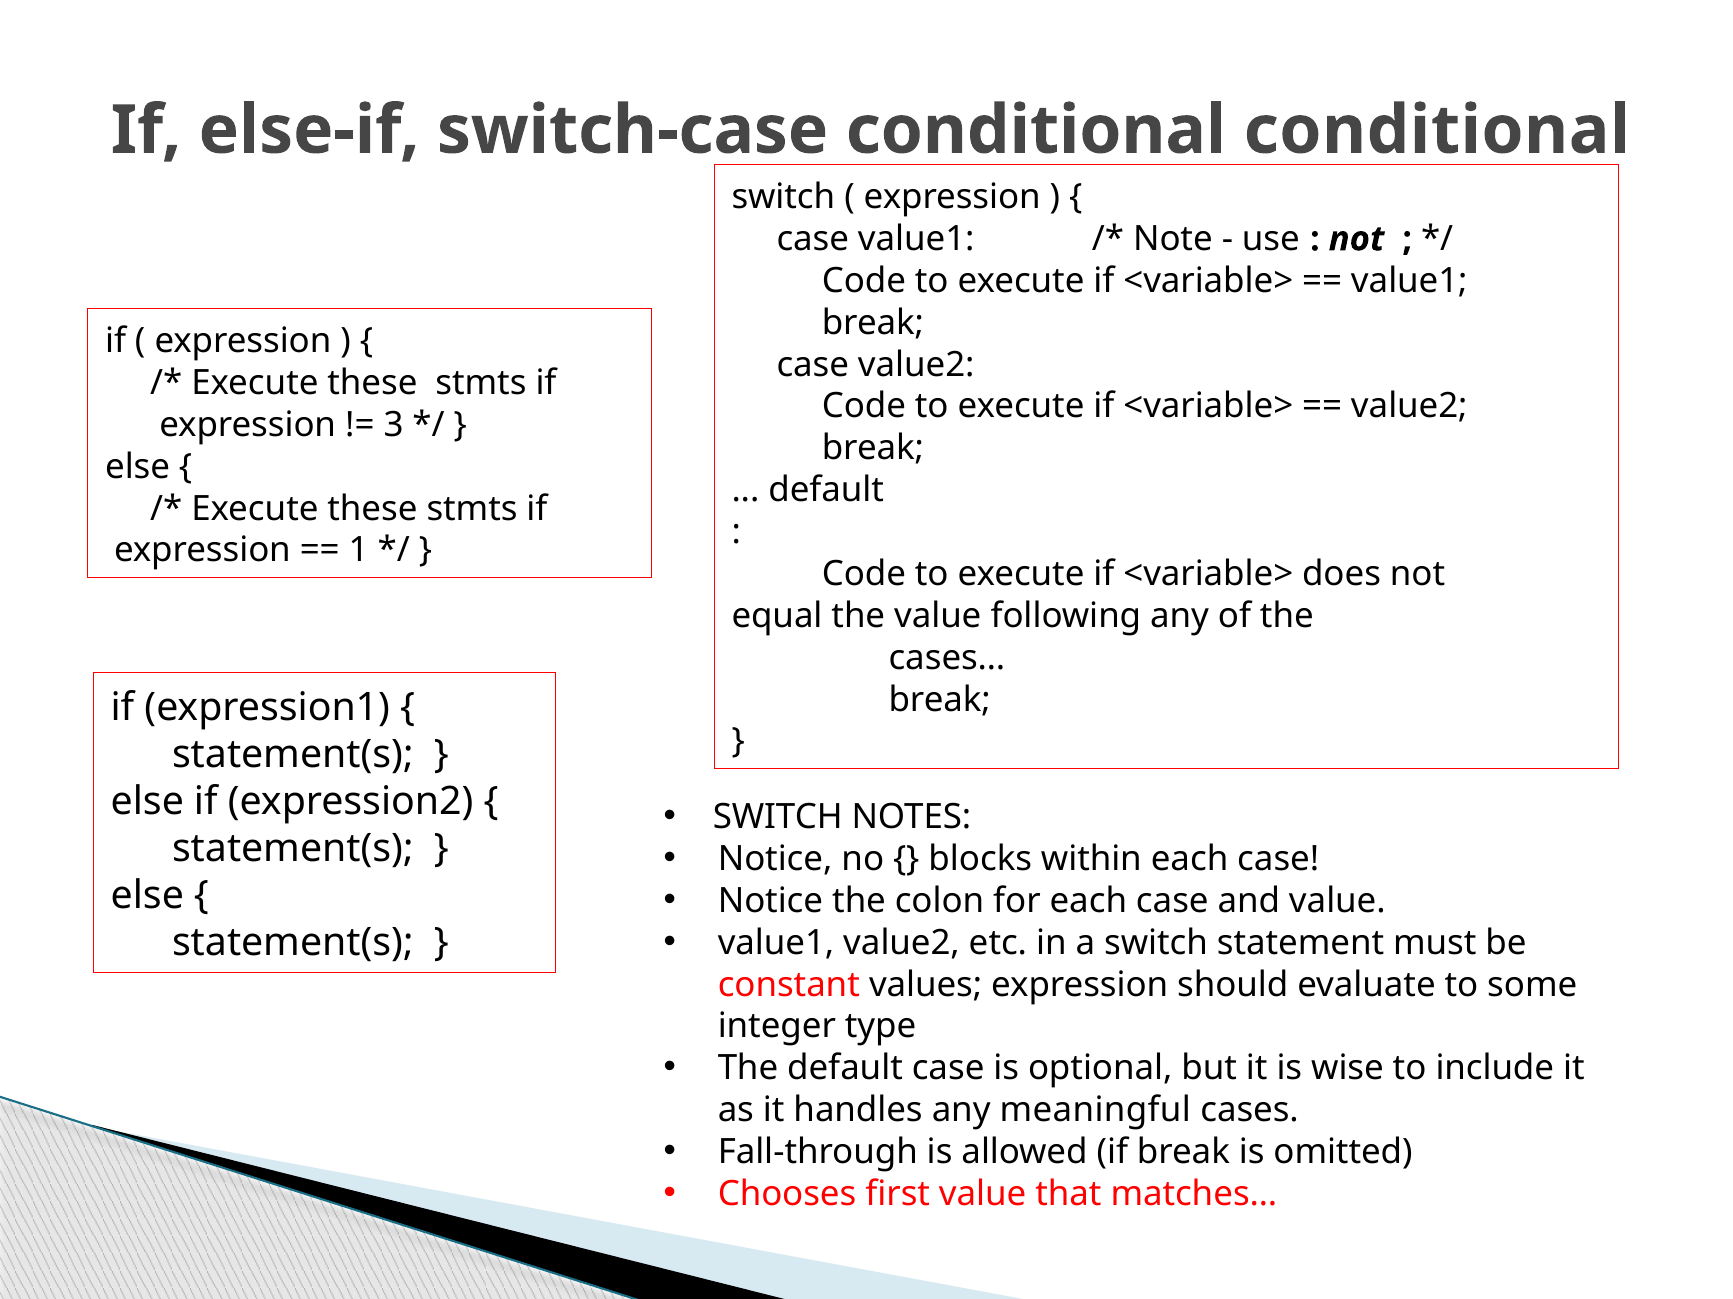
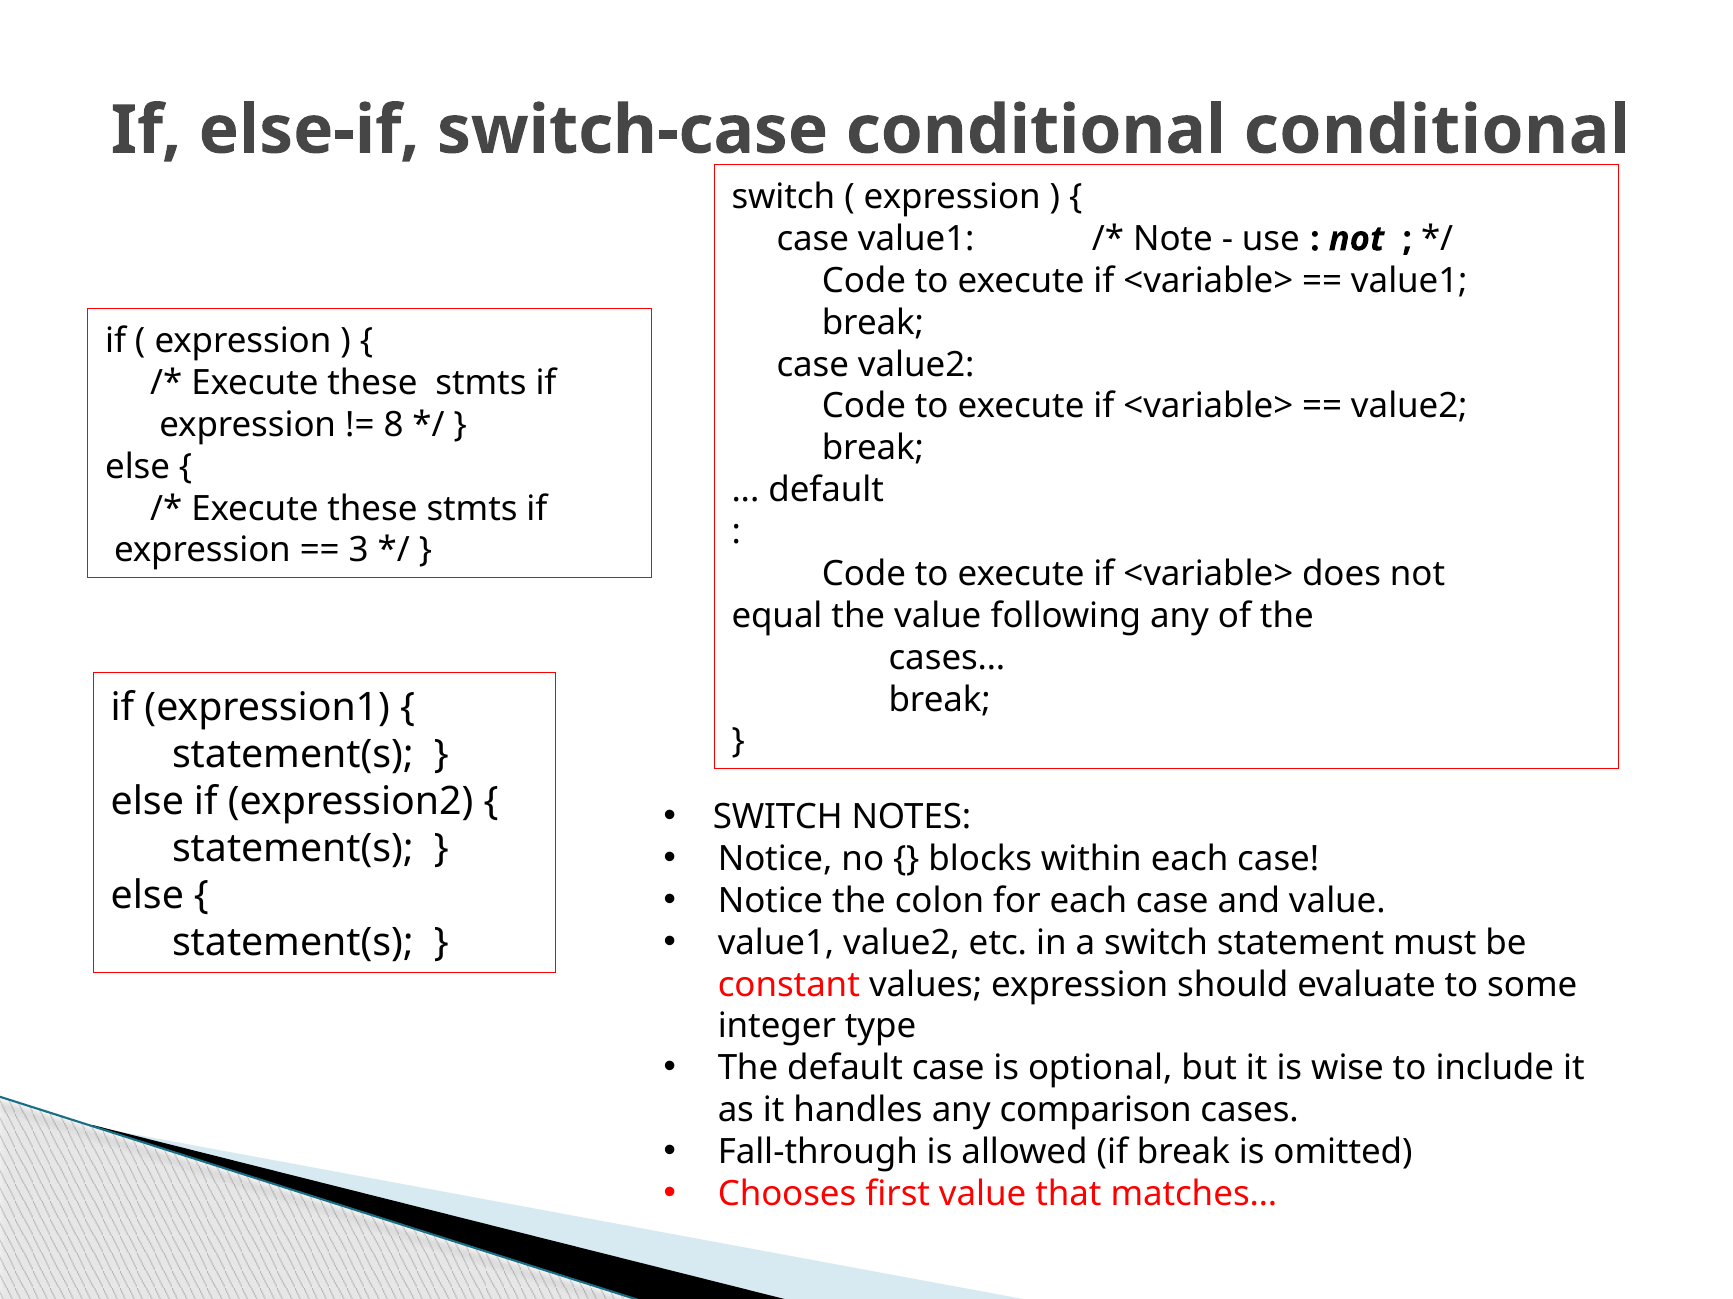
3: 3 -> 8 (393, 425)
1: 1 -> 3 (359, 551)
meaningful: meaningful -> comparison (1096, 1111)
